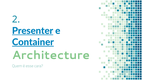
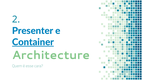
Presenter underline: present -> none (33, 31)
